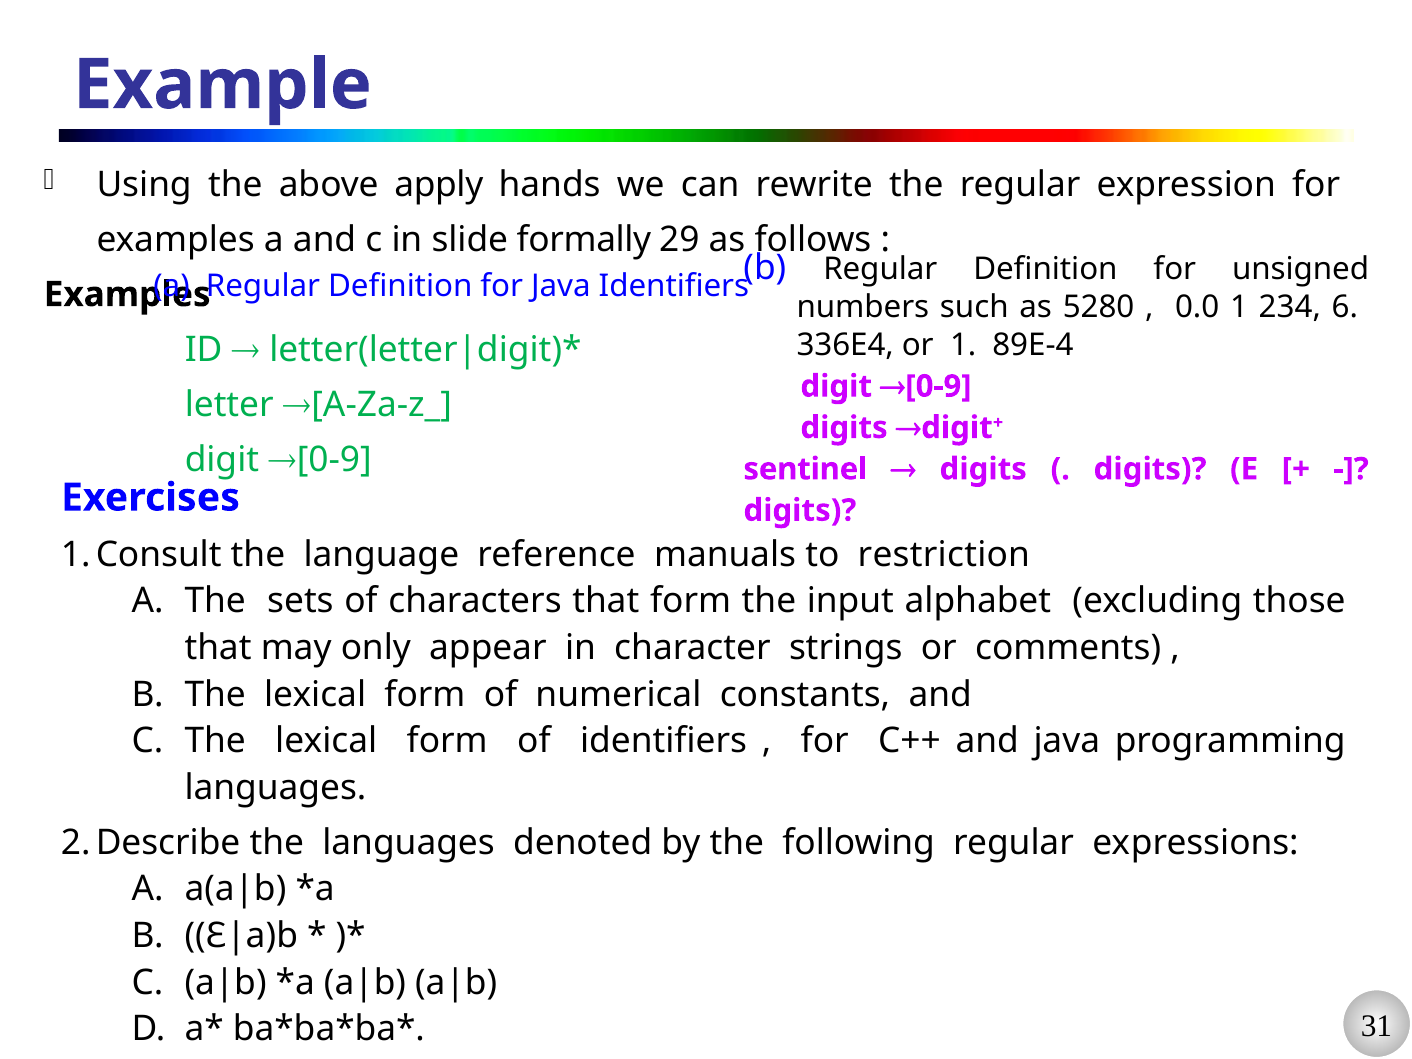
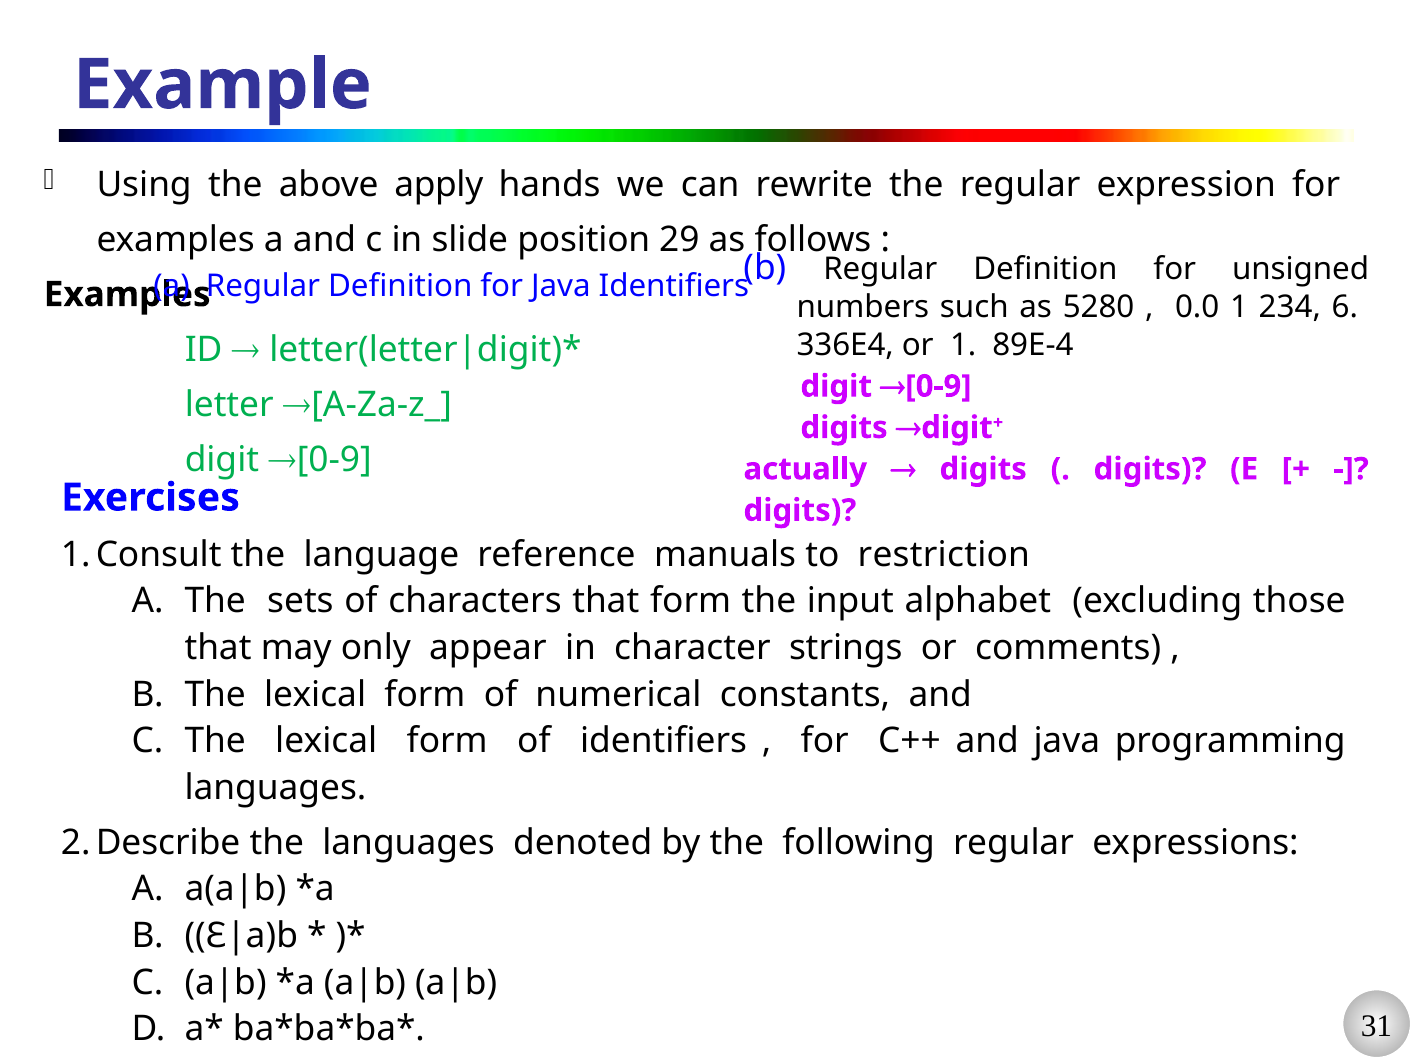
formally: formally -> position (584, 239)
sentinel: sentinel -> actually (805, 469)
